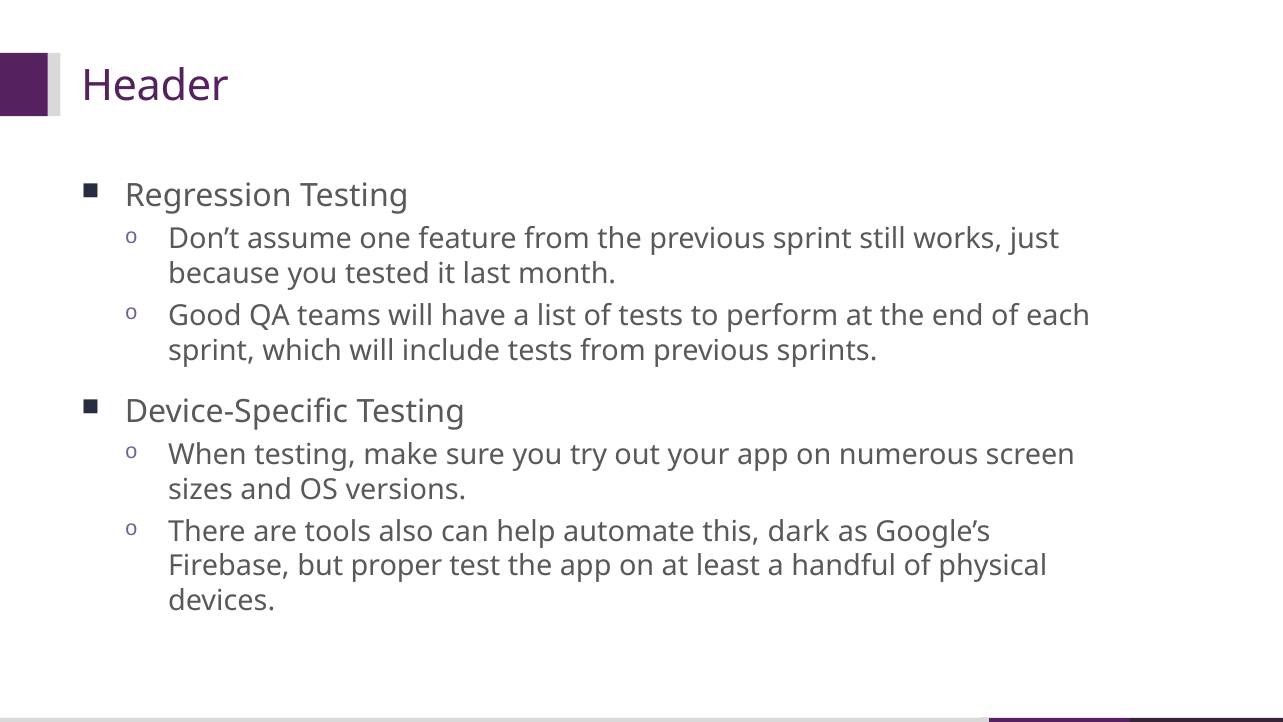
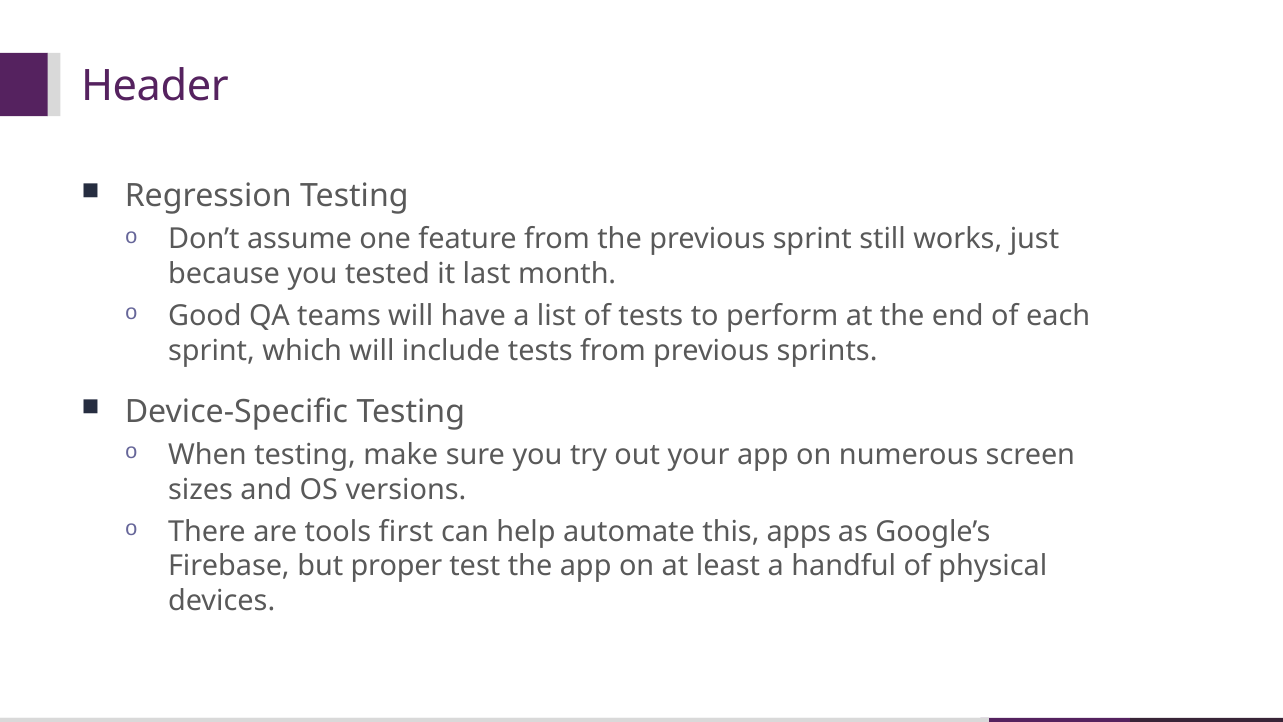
also: also -> first (406, 531)
dark: dark -> apps (799, 531)
